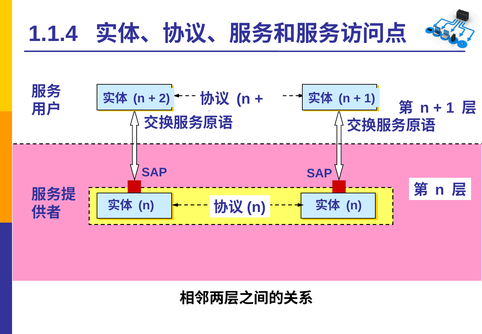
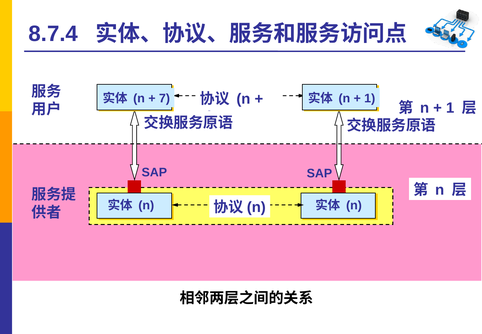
1.1.4: 1.1.4 -> 8.7.4 (53, 34)
2: 2 -> 7 (164, 98)
